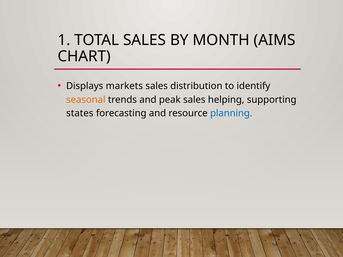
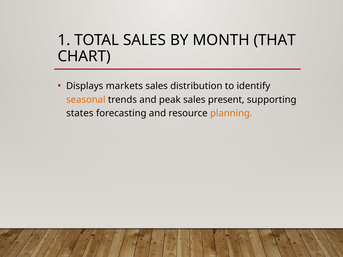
AIMS: AIMS -> THAT (275, 40)
helping: helping -> present (226, 100)
planning colour: blue -> orange (231, 113)
